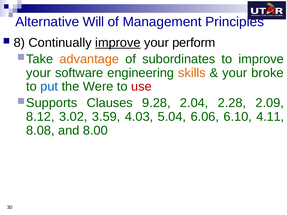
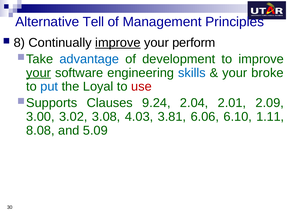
Will: Will -> Tell (93, 22)
advantage colour: orange -> blue (89, 59)
subordinates: subordinates -> development (179, 59)
your underline: none -> present (39, 73)
skills colour: orange -> blue (192, 73)
Were: Were -> Loyal (98, 87)
9.28: 9.28 -> 9.24 (156, 103)
2.28: 2.28 -> 2.01 (232, 103)
8.12: 8.12 -> 3.00 (40, 117)
3.59: 3.59 -> 3.08 (106, 117)
5.04: 5.04 -> 3.81 (172, 117)
4.11: 4.11 -> 1.11 (270, 117)
8.00: 8.00 -> 5.09 (95, 131)
